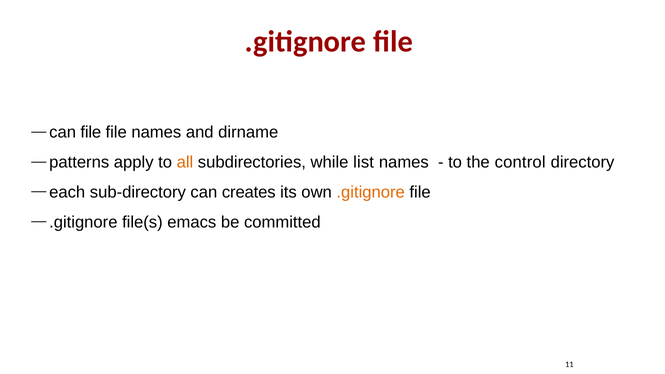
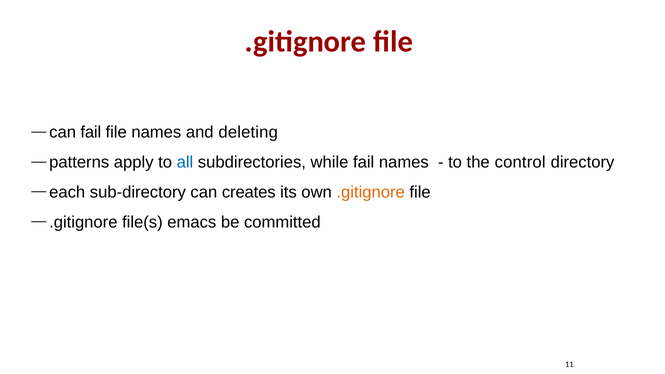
file: file -> fail (91, 132)
dirname: dirname -> deleting (248, 132)
all colour: orange -> blue (185, 162)
while list: list -> fail (364, 162)
